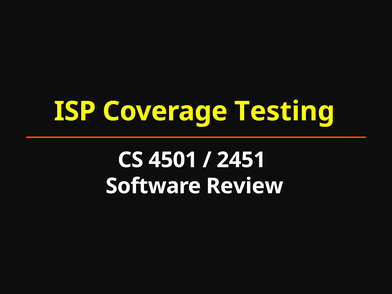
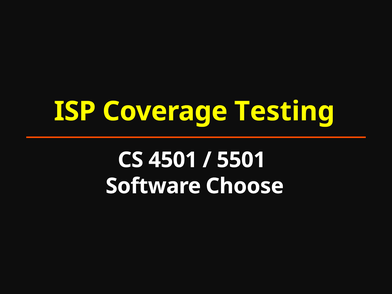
2451: 2451 -> 5501 (241, 160)
Review: Review -> Choose (245, 186)
